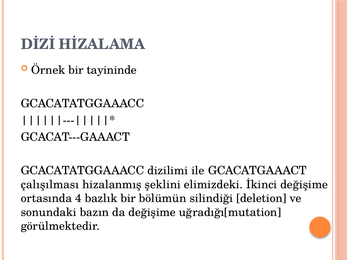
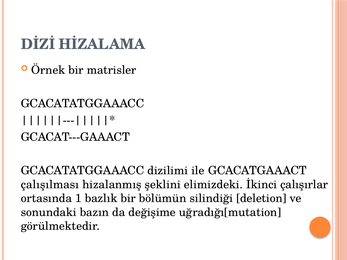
tayininde: tayininde -> matrisler (112, 70)
İkinci değişime: değişime -> çalışırlar (304, 185)
4: 4 -> 1 (78, 199)
